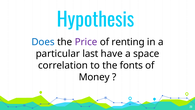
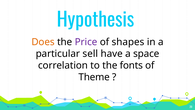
Does colour: blue -> orange (43, 42)
renting: renting -> shapes (128, 42)
last: last -> sell (90, 54)
Money: Money -> Theme (94, 77)
